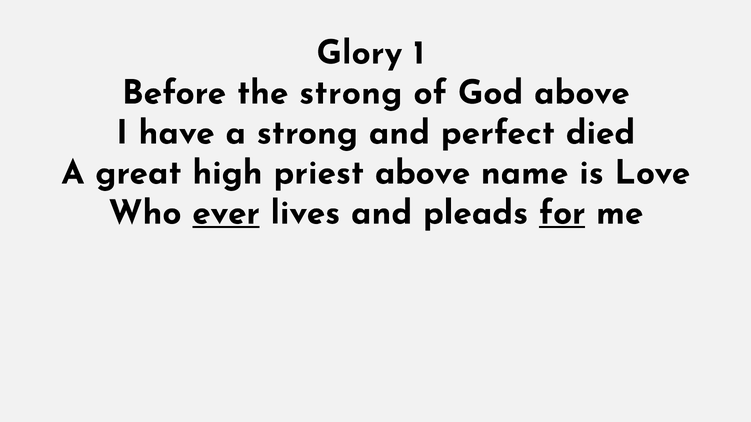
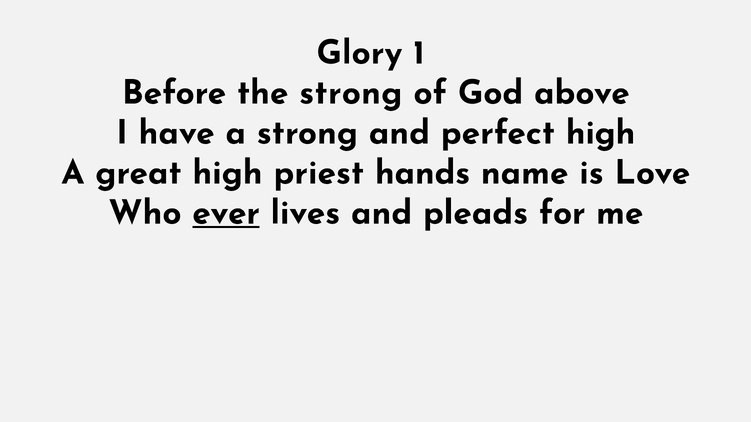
perfect died: died -> high (601, 133)
priest above: above -> hands (423, 173)
for underline: present -> none (562, 213)
